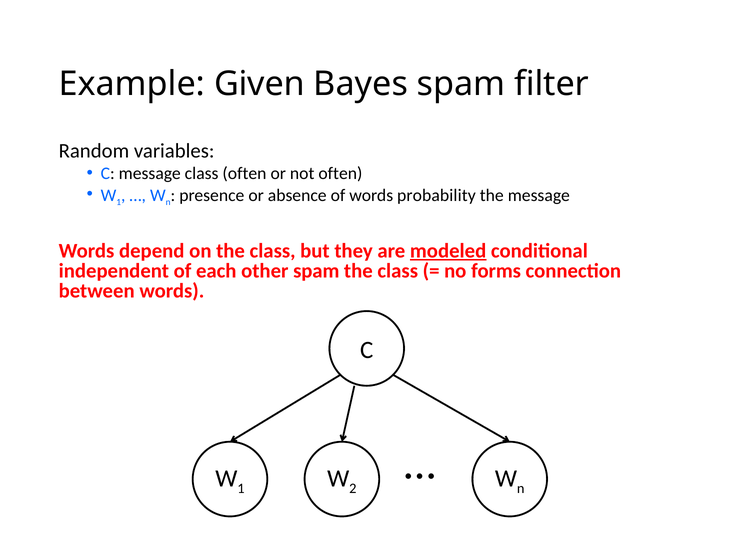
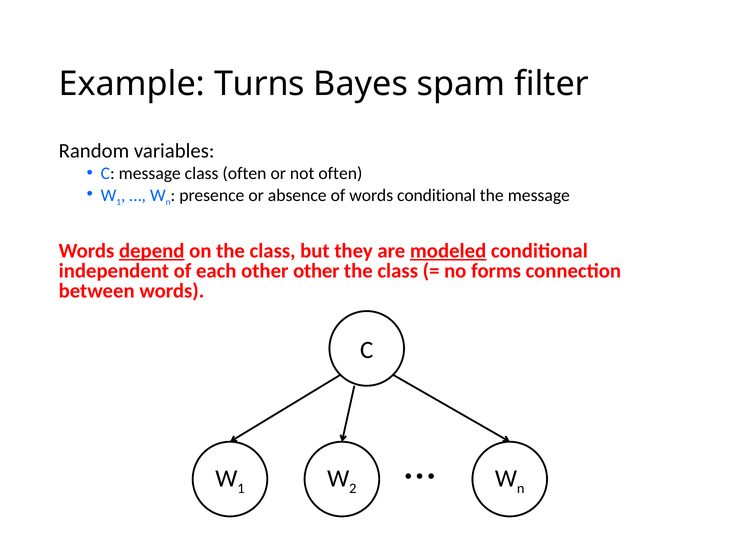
Given: Given -> Turns (259, 84)
words probability: probability -> conditional (437, 195)
depend underline: none -> present (152, 251)
other spam: spam -> other (316, 271)
